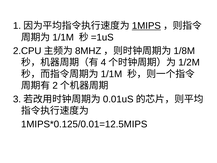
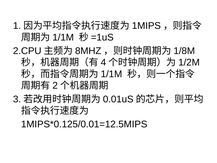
1MIPS underline: present -> none (146, 26)
